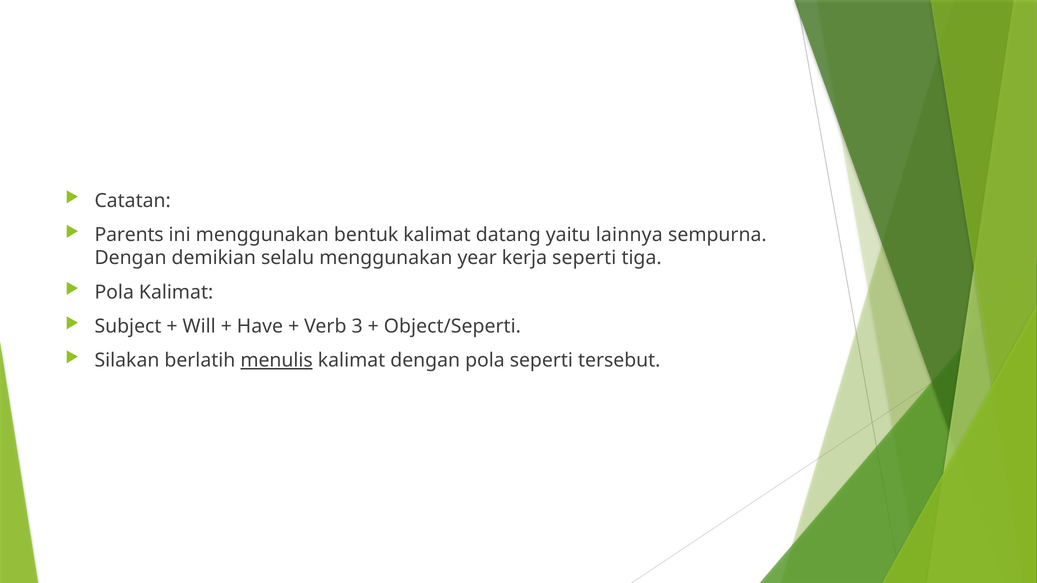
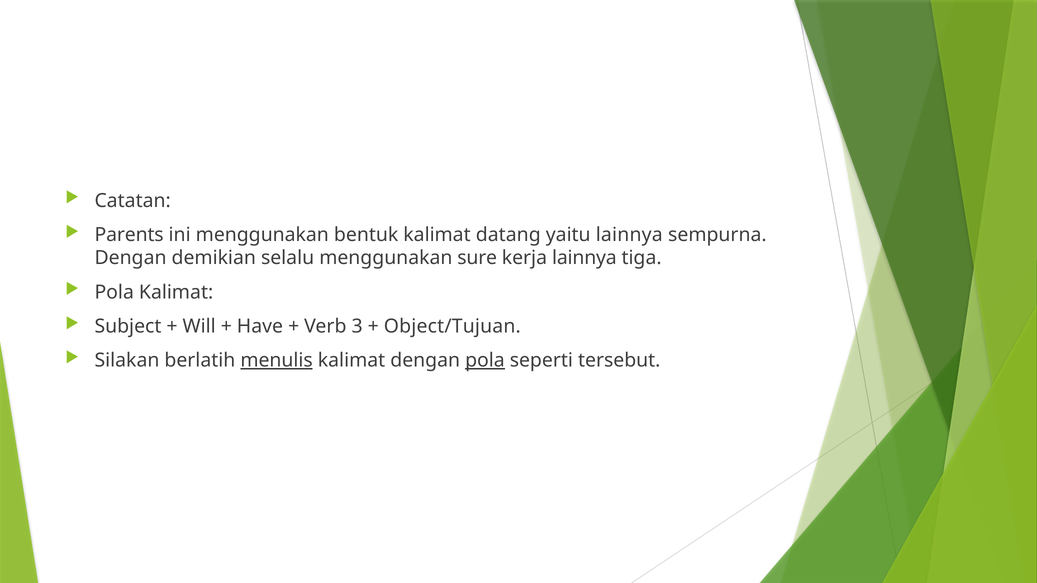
year: year -> sure (477, 258)
kerja seperti: seperti -> lainnya (584, 258)
Object/Seperti: Object/Seperti -> Object/Tujuan (452, 326)
pola underline: none -> present (485, 361)
